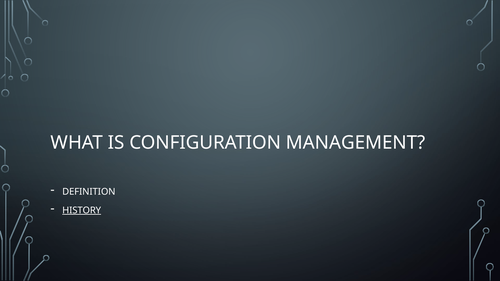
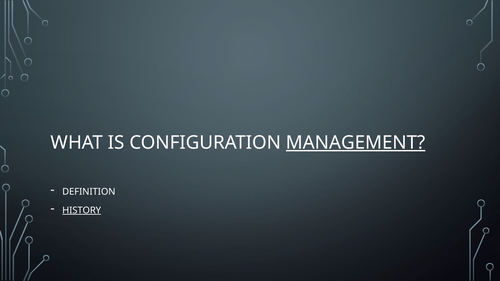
MANAGEMENT underline: none -> present (356, 143)
